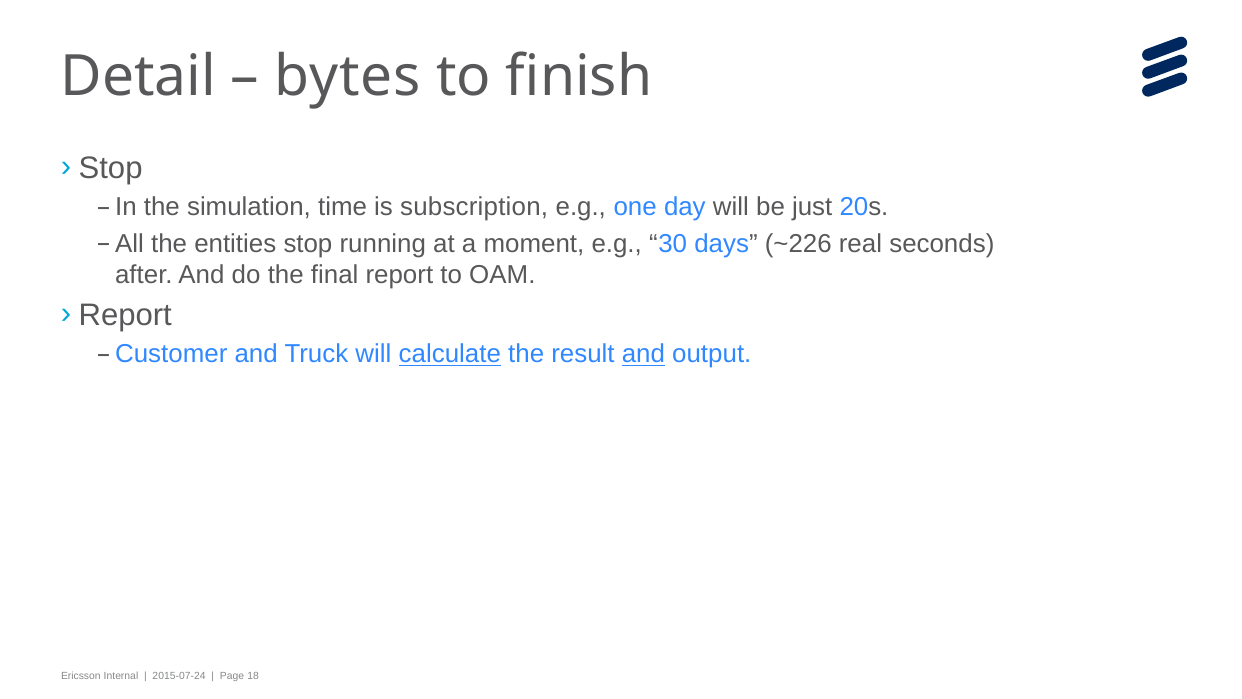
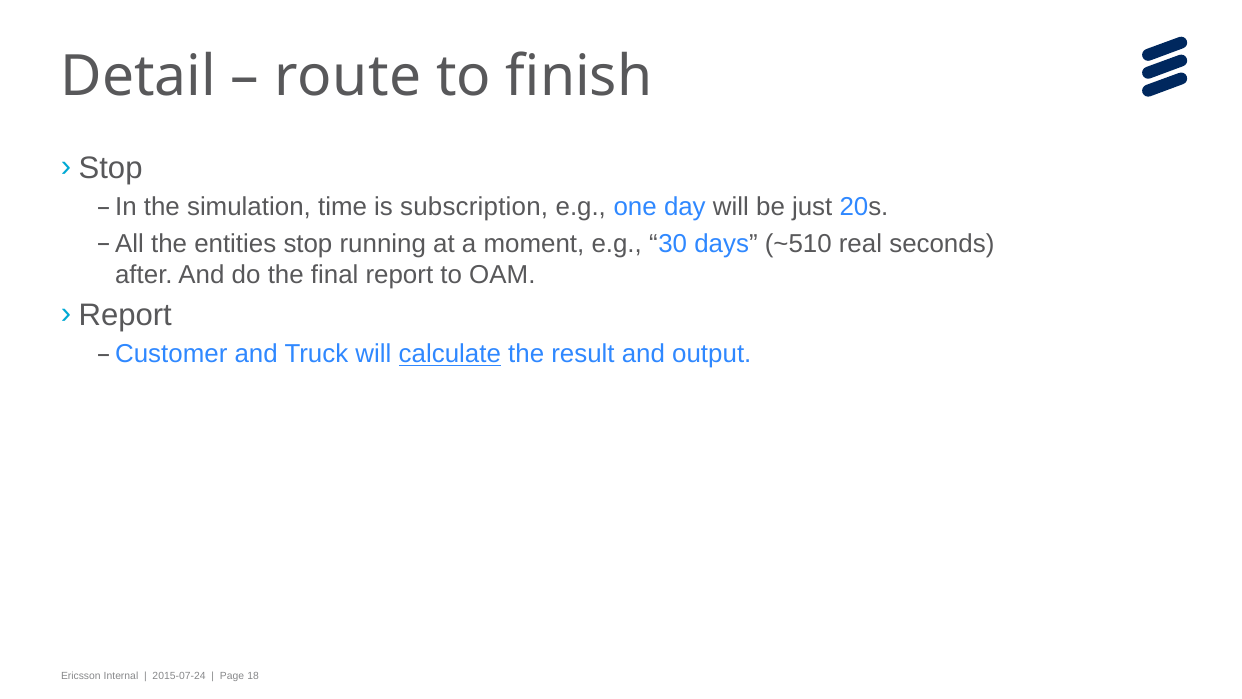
bytes: bytes -> route (348, 76)
~226: ~226 -> ~510 (798, 243)
and underline: present -> none (643, 354)
